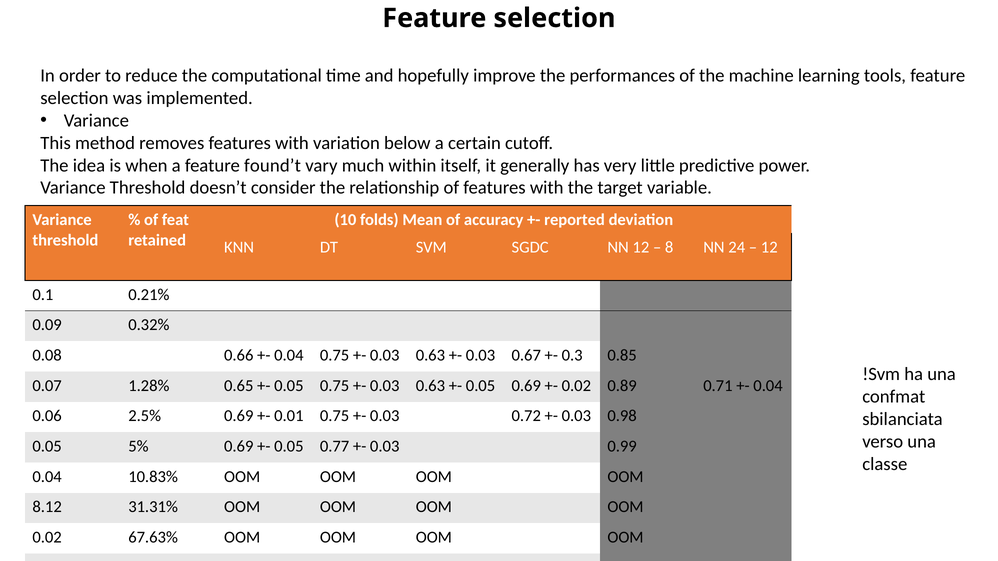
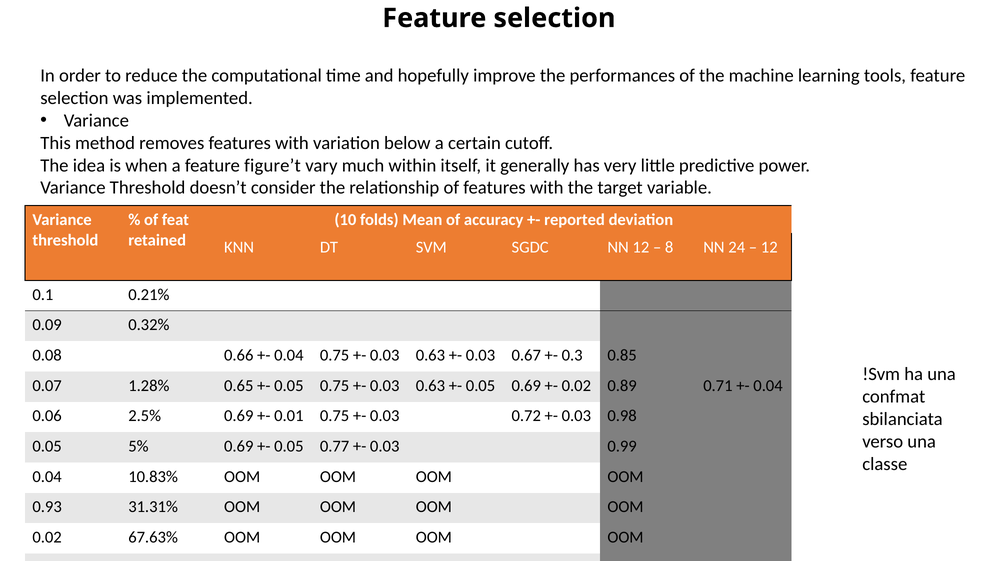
found’t: found’t -> figure’t (272, 165)
8.12: 8.12 -> 0.93 (47, 507)
